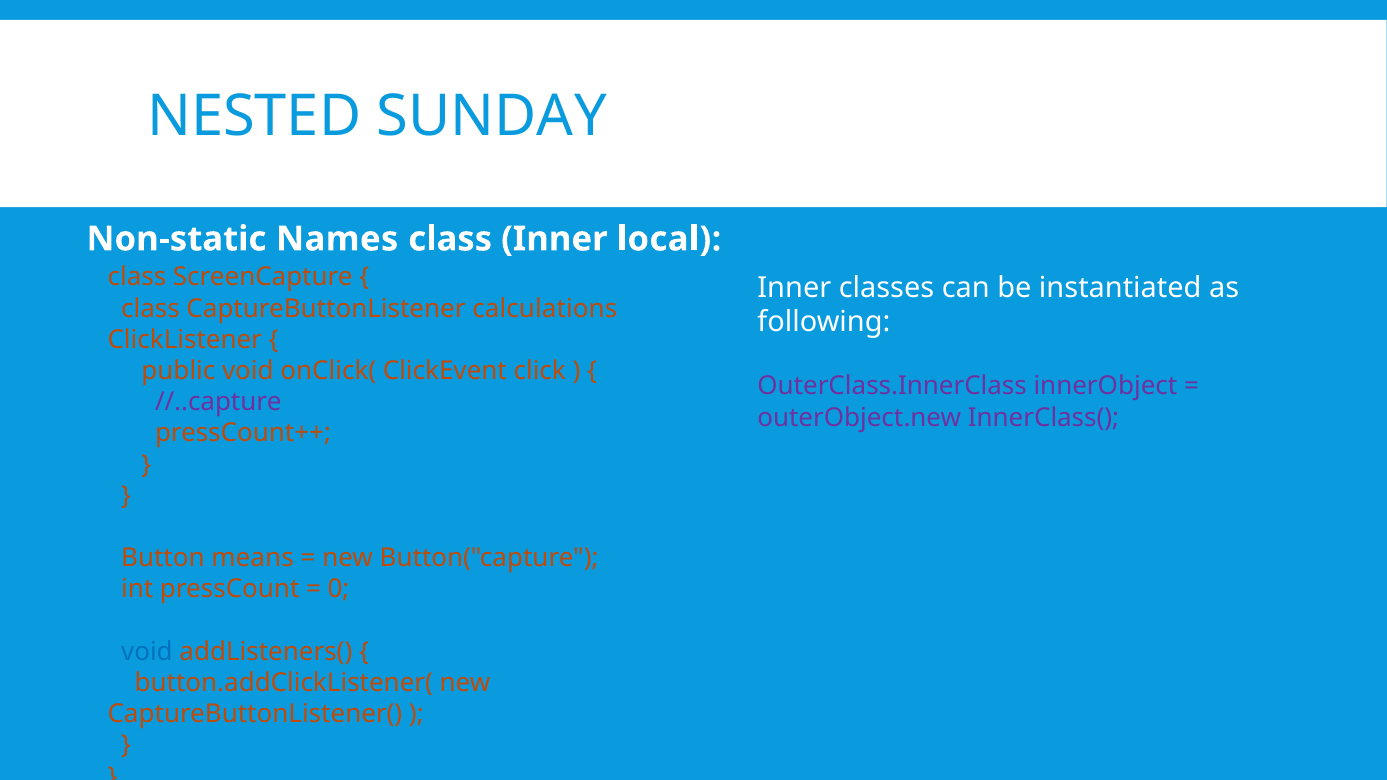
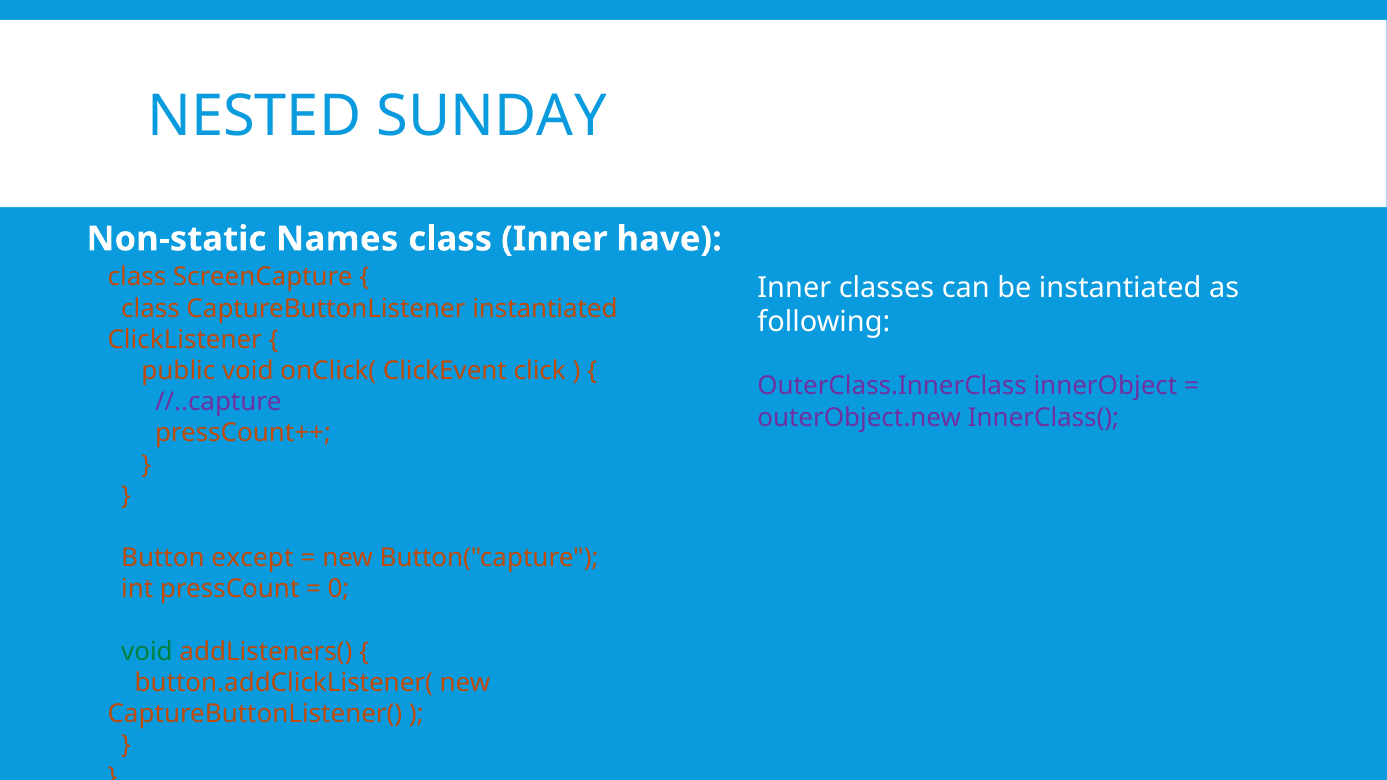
local: local -> have (669, 239)
CaptureButtonListener calculations: calculations -> instantiated (545, 309)
means: means -> except (252, 558)
void colour: blue -> green (147, 652)
